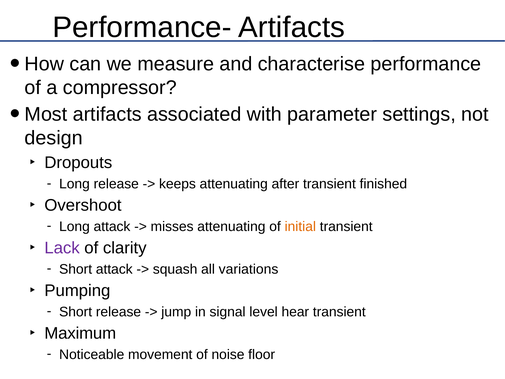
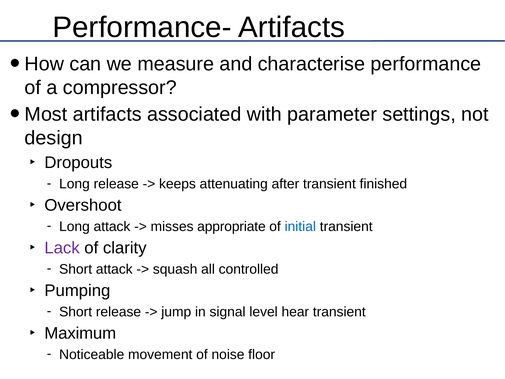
misses attenuating: attenuating -> appropriate (231, 226)
initial colour: orange -> blue (300, 226)
variations: variations -> controlled (249, 269)
